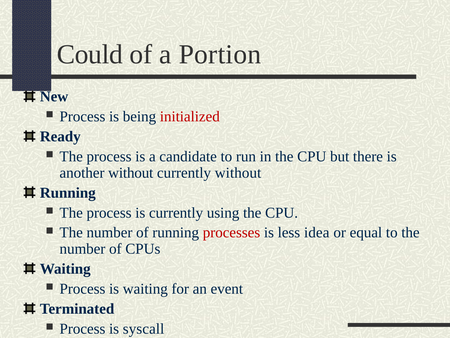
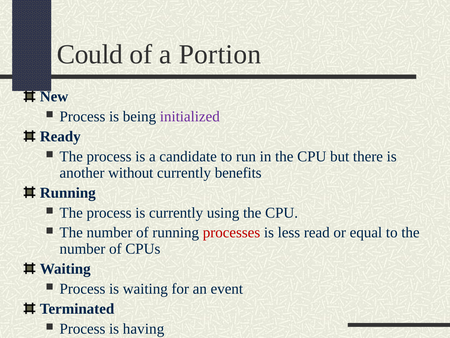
initialized colour: red -> purple (190, 116)
currently without: without -> benefits (238, 172)
idea: idea -> read (317, 232)
syscall: syscall -> having (144, 328)
